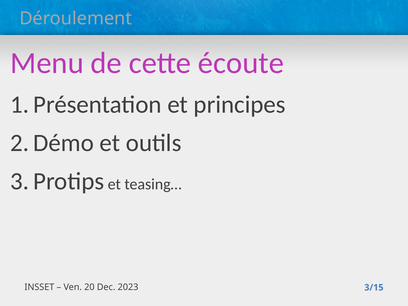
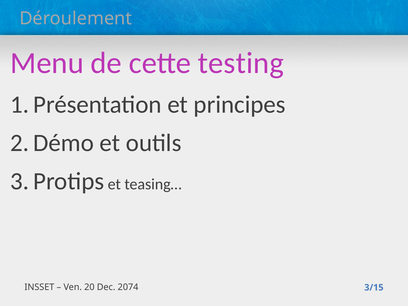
écoute: écoute -> testing (241, 63)
2023: 2023 -> 2074 (128, 287)
